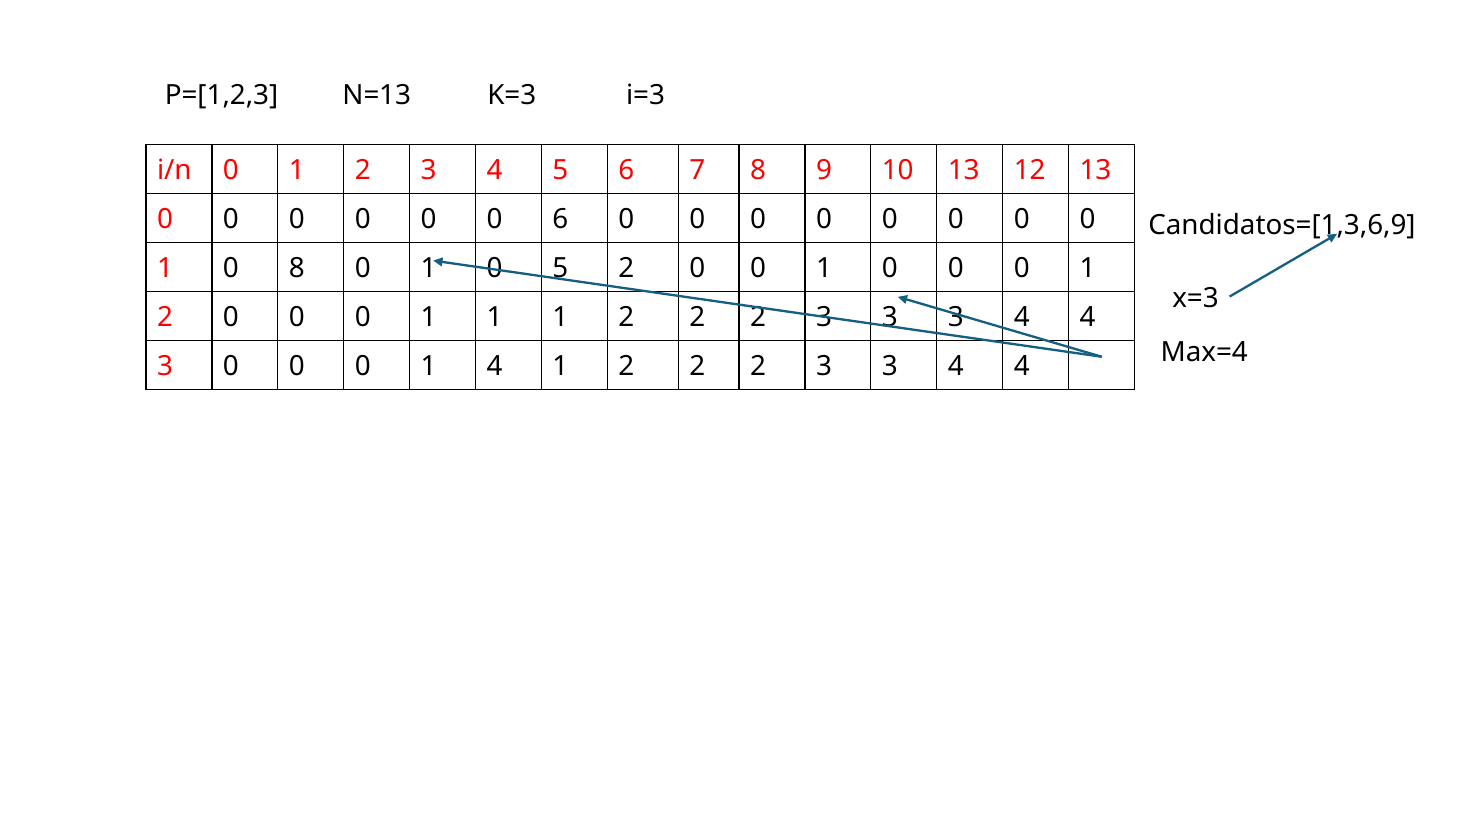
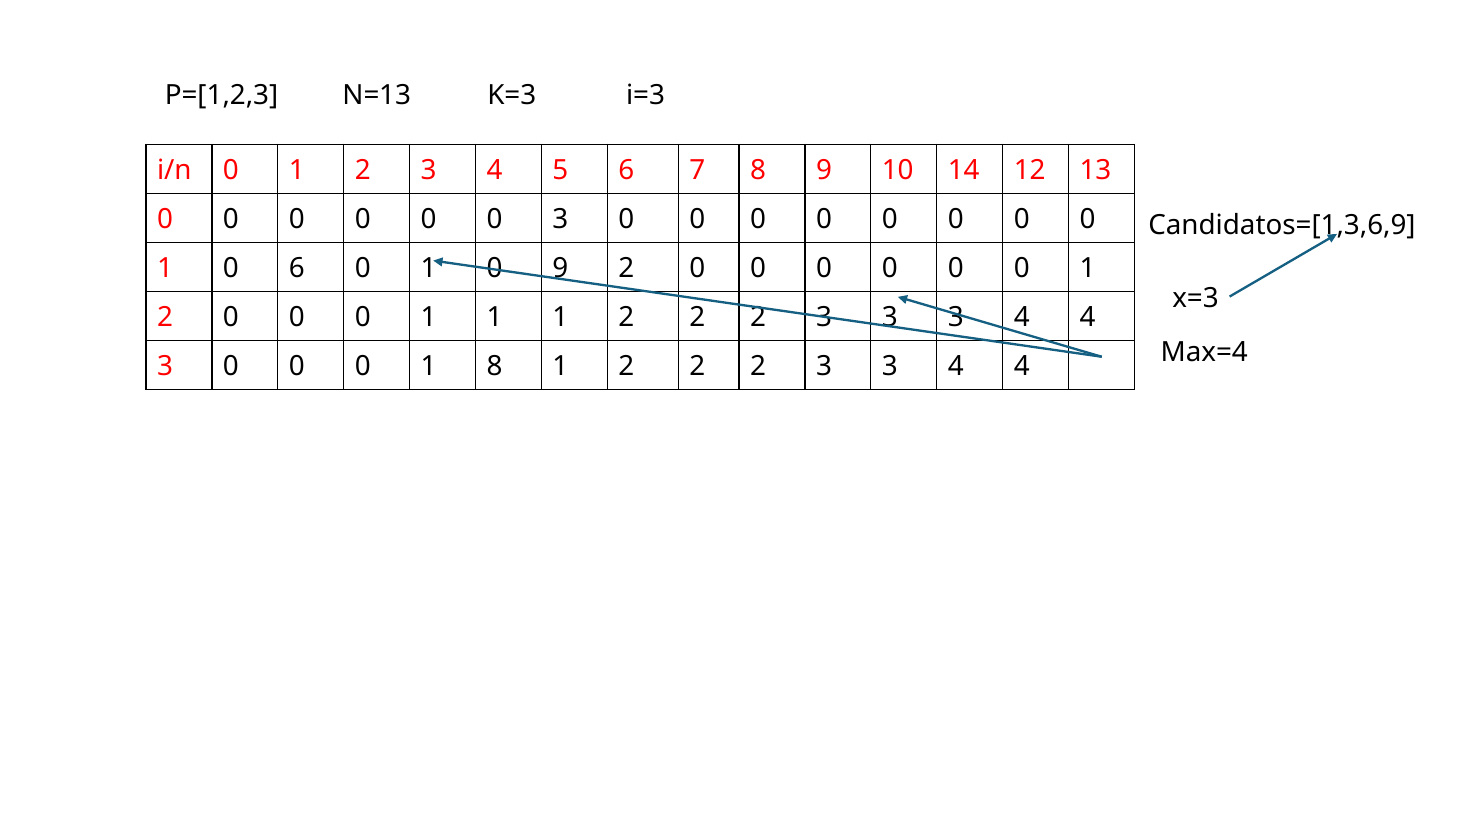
10 13: 13 -> 14 (964, 170)
0 6: 6 -> 3 (560, 219)
0 8: 8 -> 6 (297, 268)
0 5: 5 -> 9 (560, 268)
1: 1 -> 0 (824, 268)
1 4: 4 -> 8 (495, 366)
